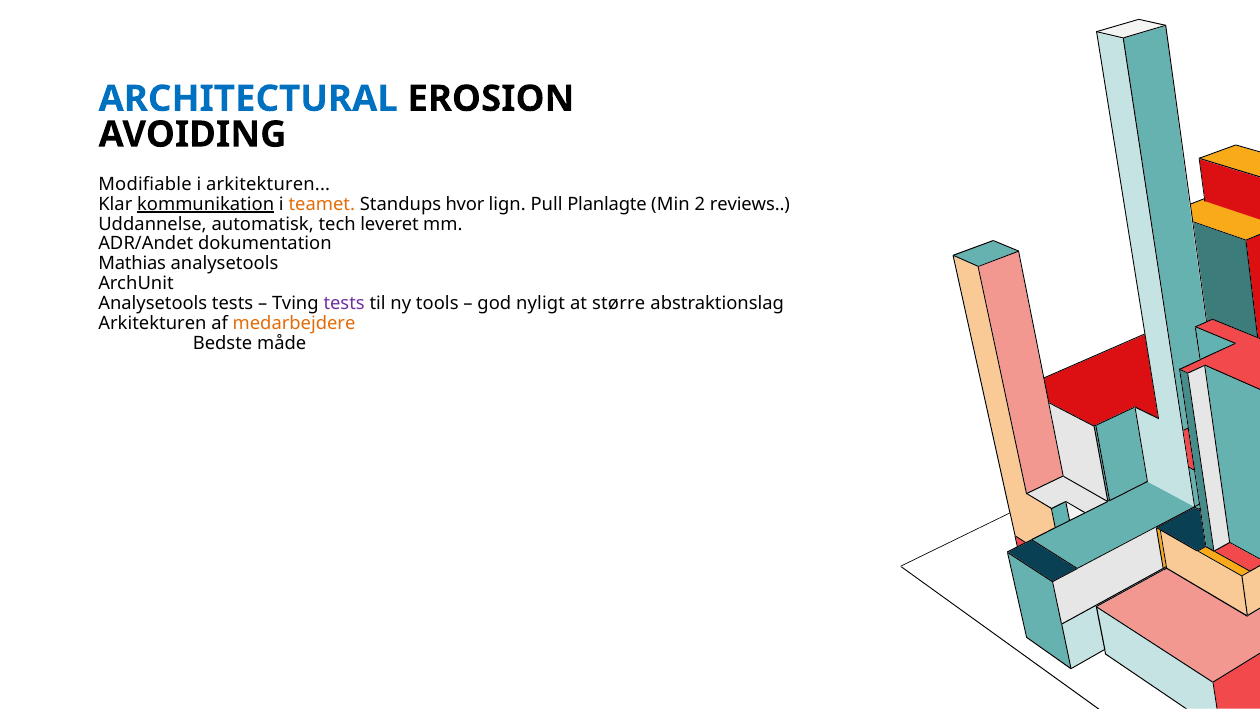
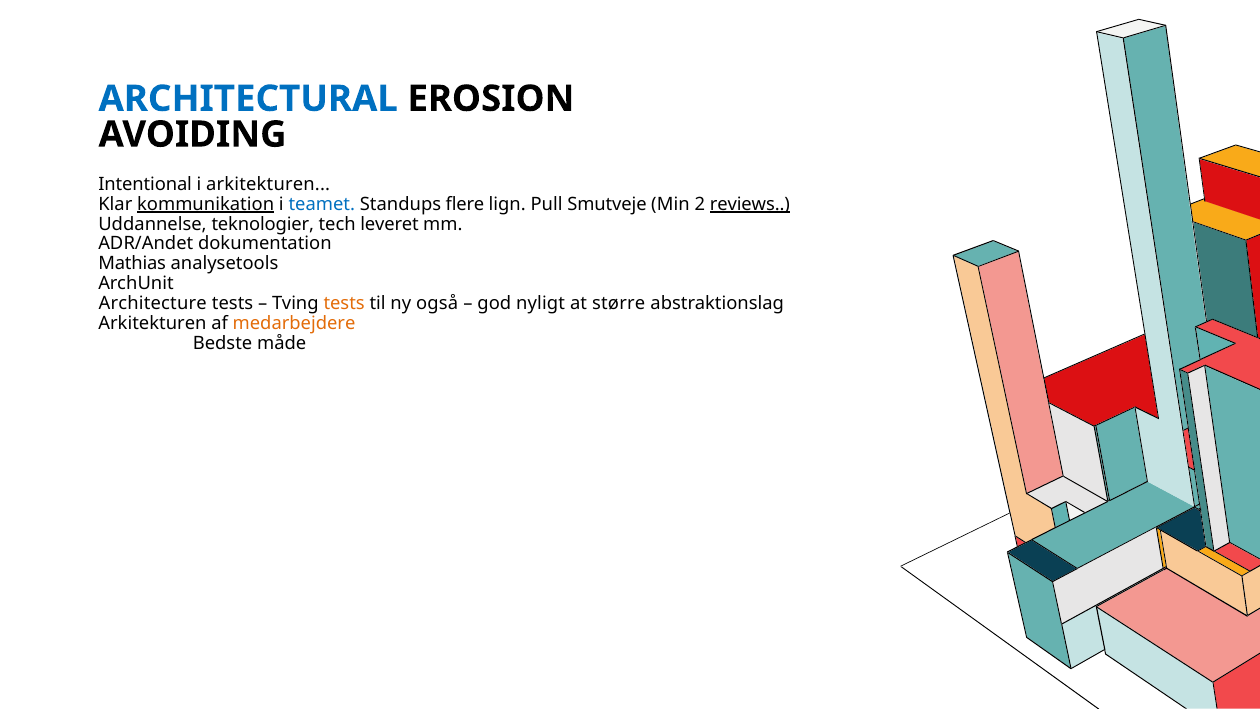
Modifiable: Modifiable -> Intentional (145, 184)
teamet colour: orange -> blue (322, 204)
hvor: hvor -> flere (465, 204)
Planlagte: Planlagte -> Smutveje (607, 204)
reviews underline: none -> present (750, 204)
automatisk: automatisk -> teknologier (263, 224)
Analysetools: Analysetools -> Architecture (153, 303)
tests colour: purple -> orange (344, 303)
tools: tools -> også (437, 303)
